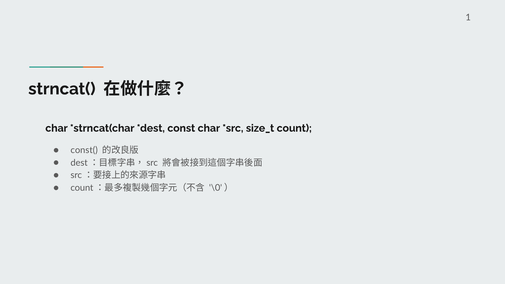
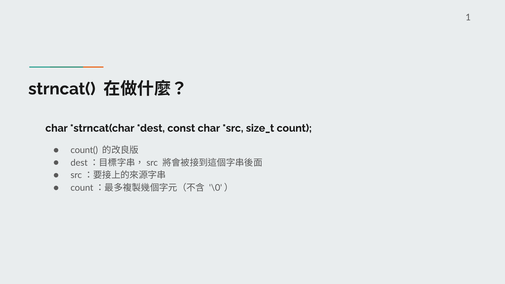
const(: const( -> count( (84, 150)
